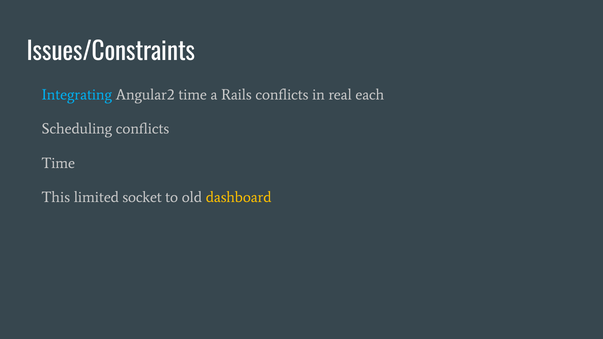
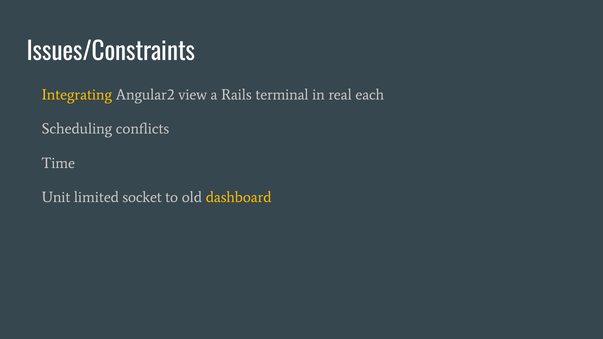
Integrating colour: light blue -> yellow (77, 95)
Angular2 time: time -> view (193, 95)
Rails conflicts: conflicts -> terminal (282, 95)
This: This -> Unit (56, 197)
